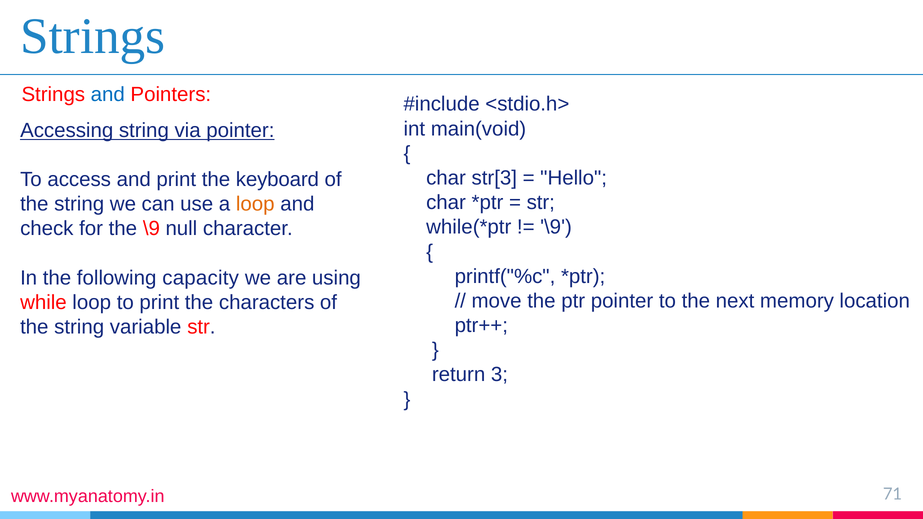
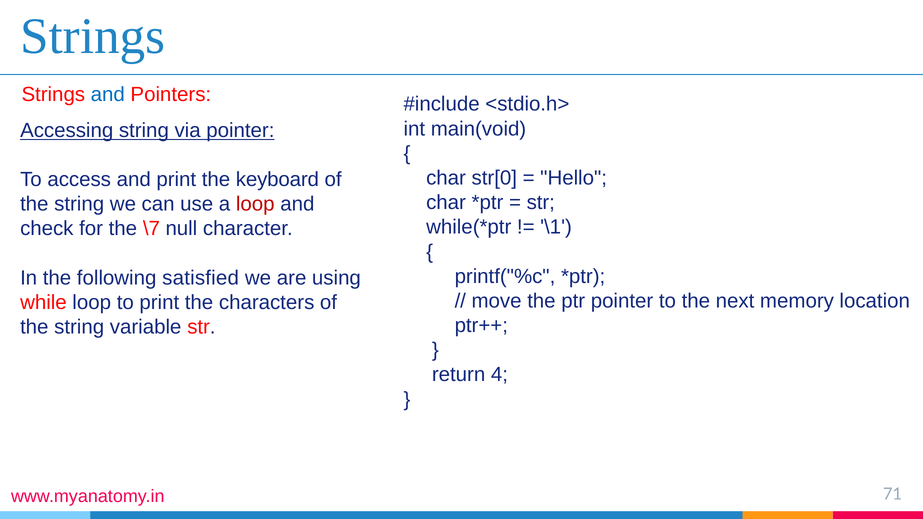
str[3: str[3 -> str[0 (494, 178)
loop colour: orange -> red (255, 204)
\9: \9 -> \1 (556, 227)
the \9: \9 -> \7 (151, 229)
capacity: capacity -> satisfied (201, 278)
3: 3 -> 4 (499, 375)
